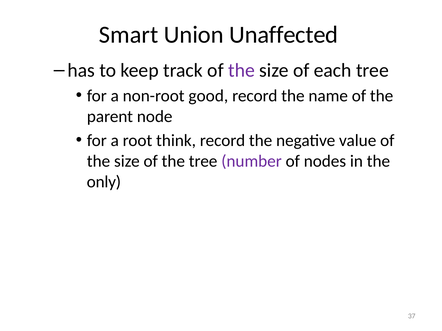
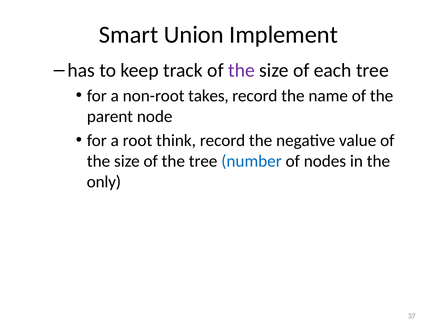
Unaffected: Unaffected -> Implement (284, 35)
good: good -> takes (208, 96)
number colour: purple -> blue (252, 161)
